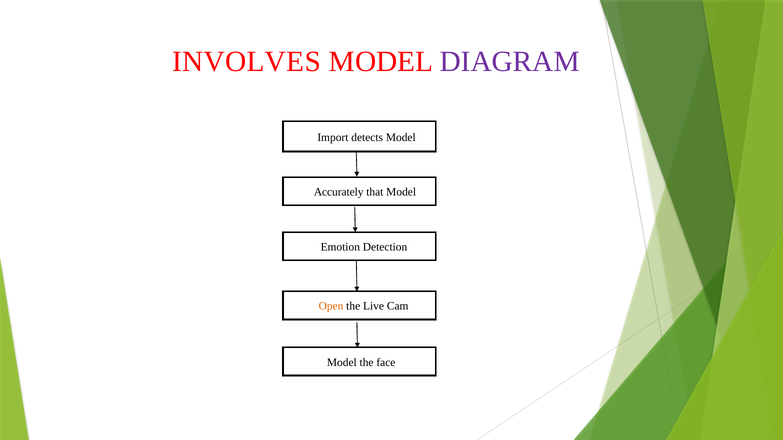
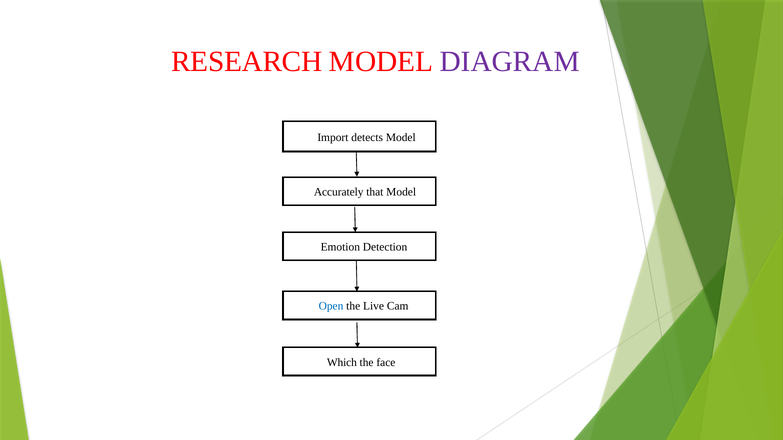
INVOLVES: INVOLVES -> RESEARCH (247, 62)
Open colour: orange -> blue (331, 307)
Model: Model -> Which (342, 363)
